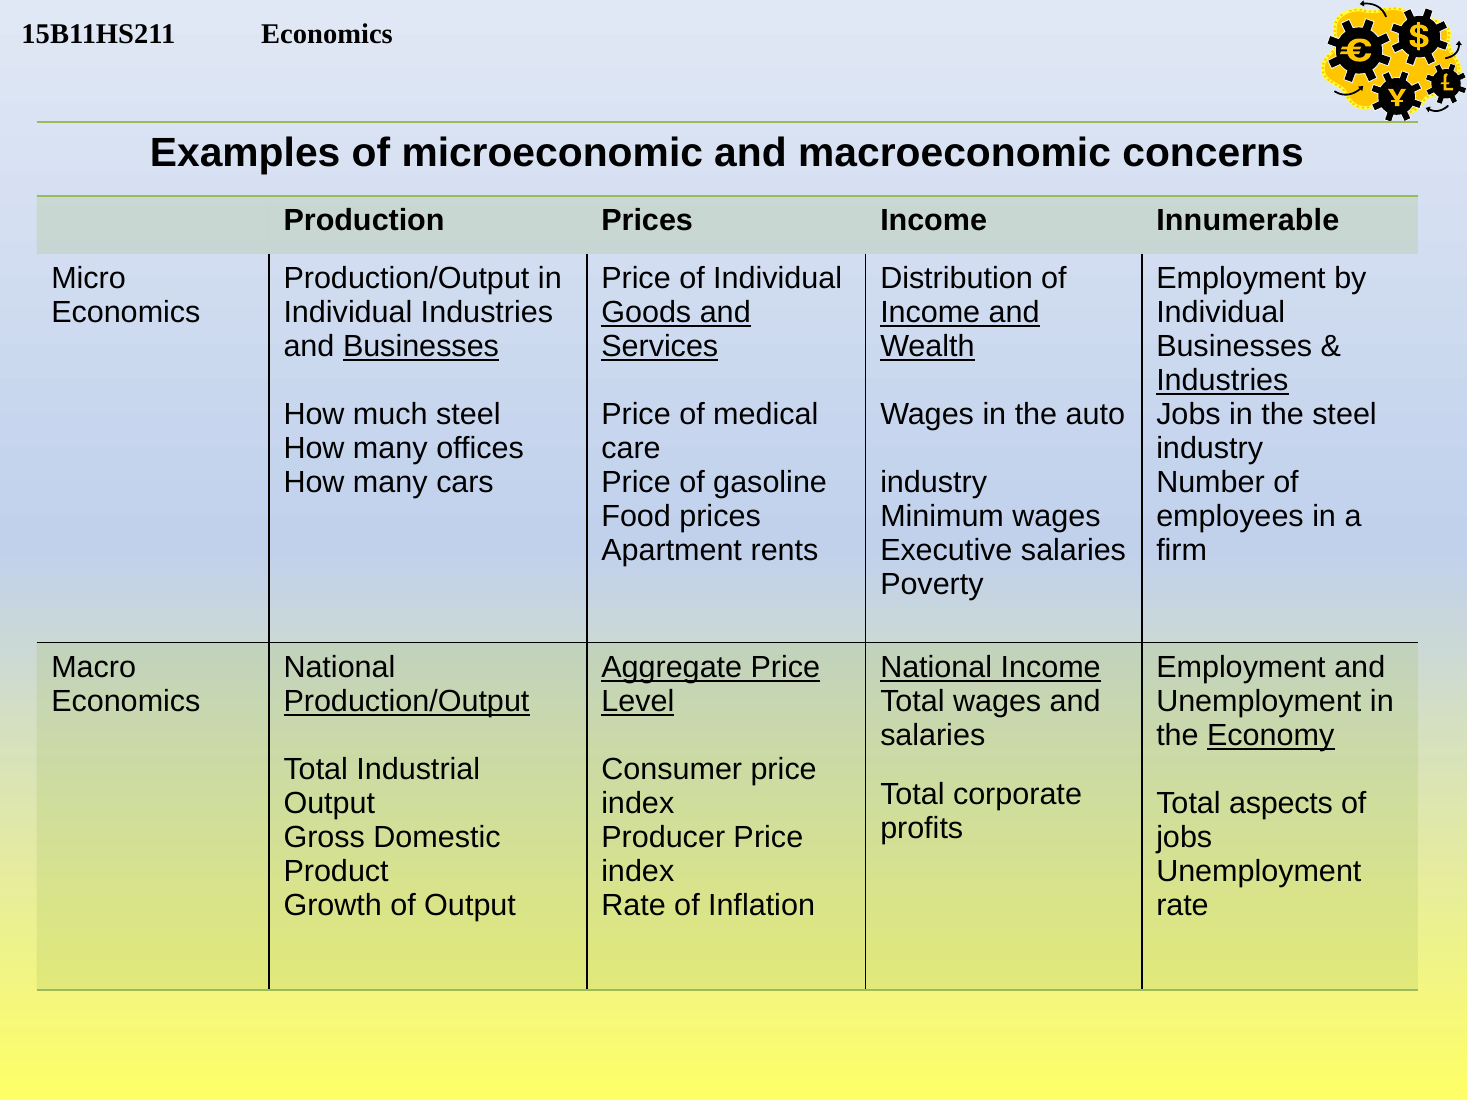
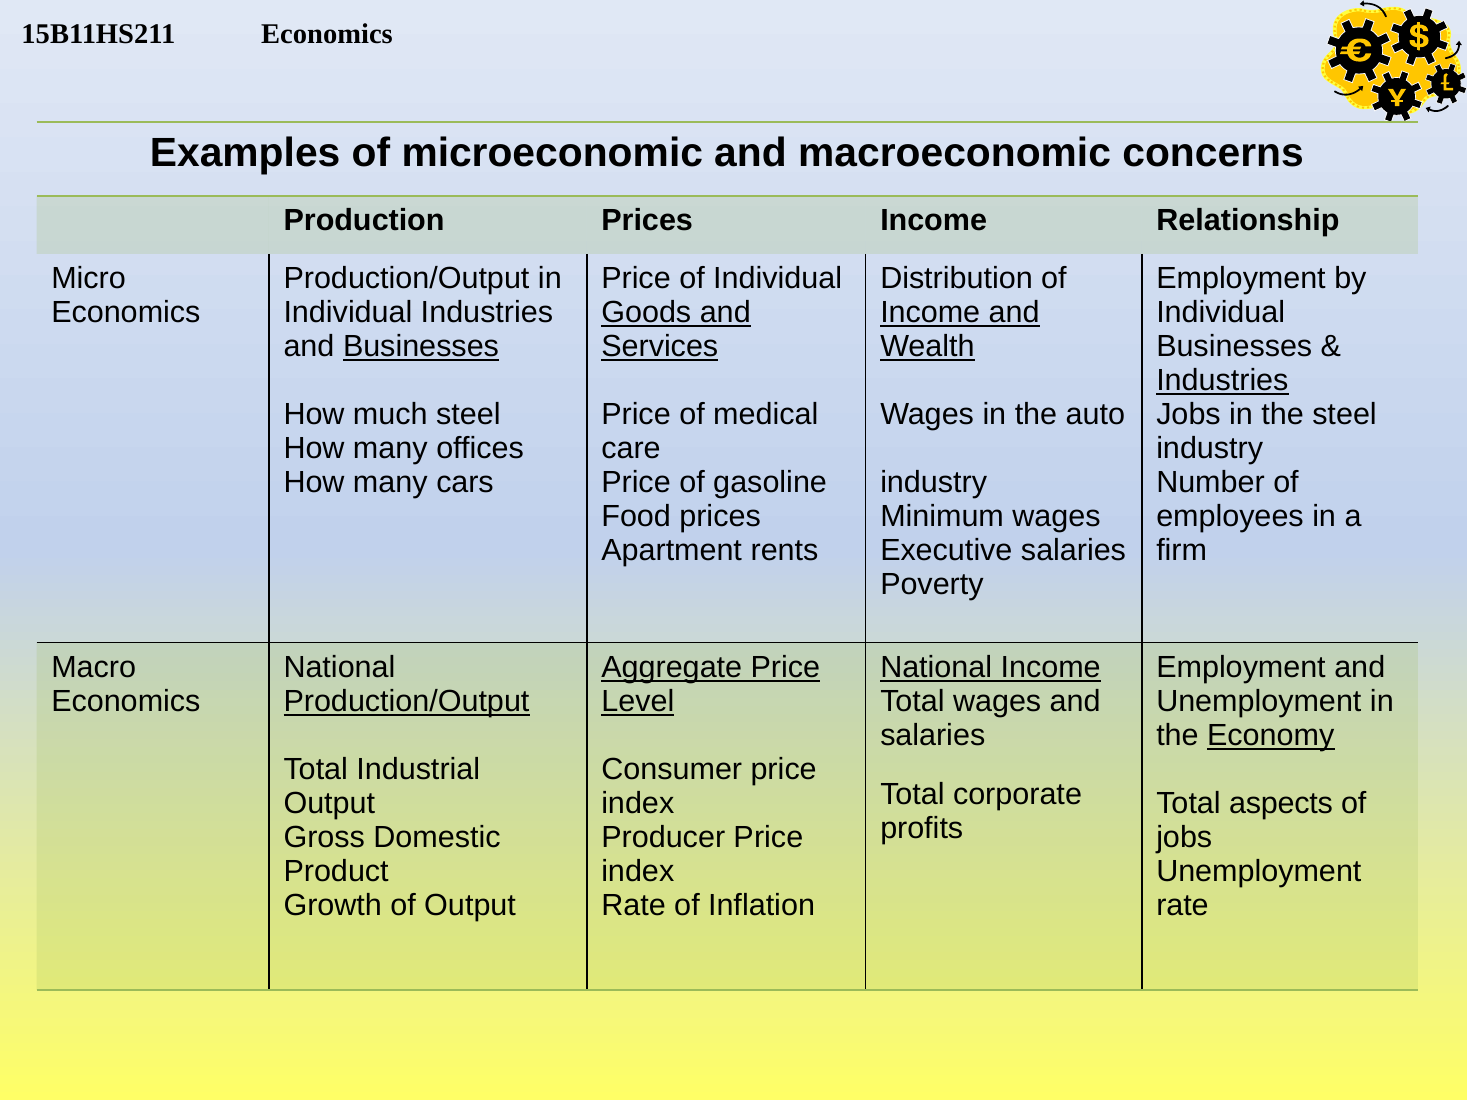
Innumerable: Innumerable -> Relationship (1248, 221)
